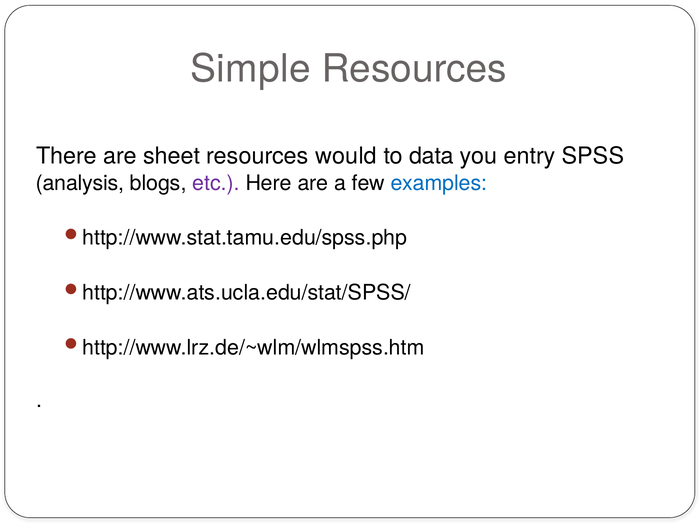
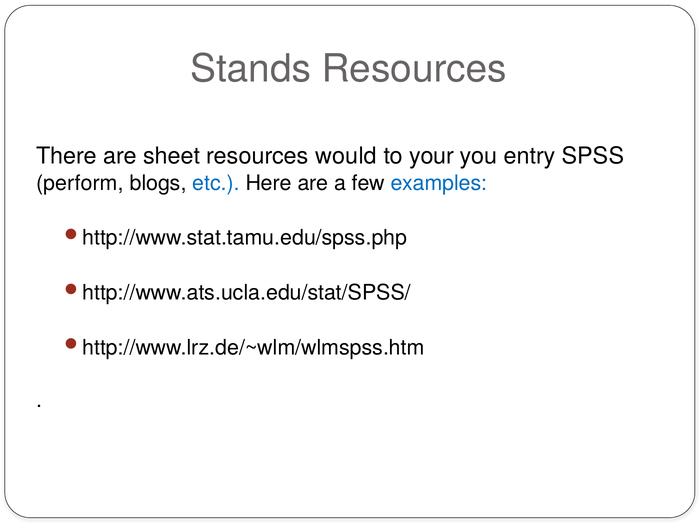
Simple: Simple -> Stands (251, 69)
data: data -> your (432, 156)
analysis: analysis -> perform (80, 183)
etc colour: purple -> blue (216, 183)
